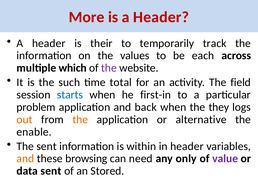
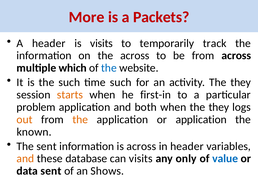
is a Header: Header -> Packets (161, 17)
is their: their -> visits (102, 43)
the values: values -> across (135, 56)
be each: each -> from (203, 56)
the colour: purple -> blue (109, 68)
time total: total -> such (121, 83)
activity The field: field -> they (241, 83)
starts colour: blue -> orange (70, 95)
back: back -> both (146, 107)
or alternative: alternative -> application (201, 120)
enable: enable -> known (34, 132)
is within: within -> across (141, 147)
browsing: browsing -> database (86, 159)
can need: need -> visits (141, 159)
value colour: purple -> blue (225, 159)
Stored: Stored -> Shows (107, 171)
